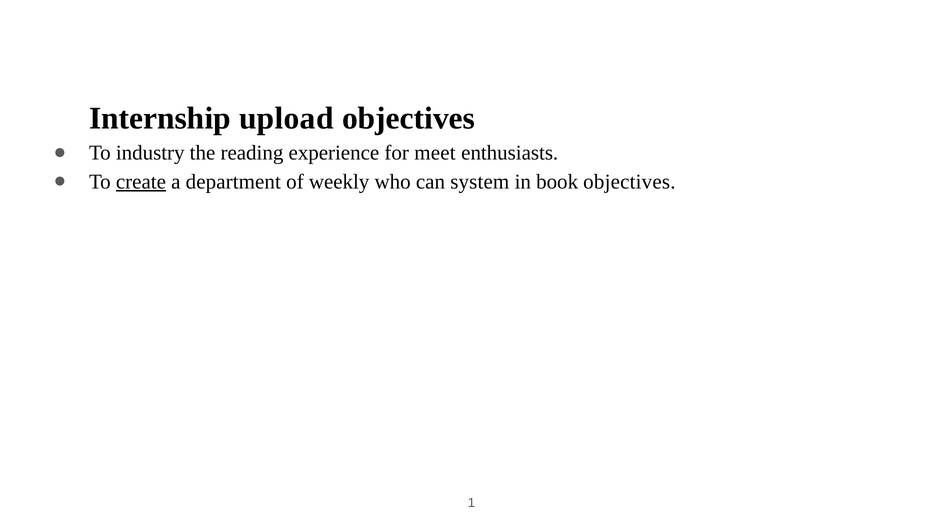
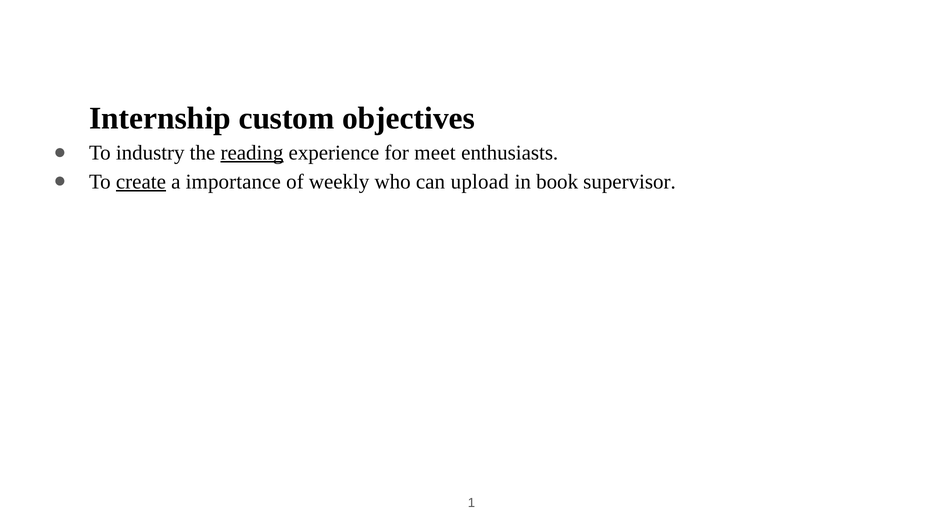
upload: upload -> custom (287, 118)
reading underline: none -> present (252, 153)
department: department -> importance (233, 182)
system: system -> upload (480, 182)
book objectives: objectives -> supervisor (630, 182)
